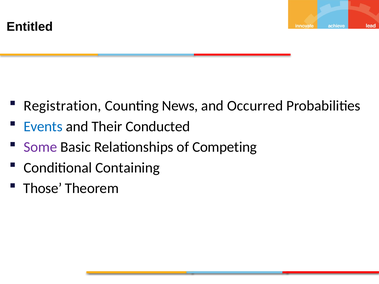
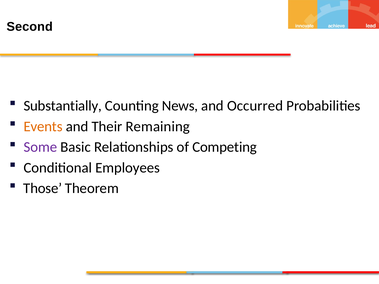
Entitled: Entitled -> Second (30, 27)
Registration: Registration -> Substantially (63, 106)
Events colour: blue -> orange (43, 127)
Conducted: Conducted -> Remaining (158, 127)
Containing: Containing -> Employees (128, 168)
